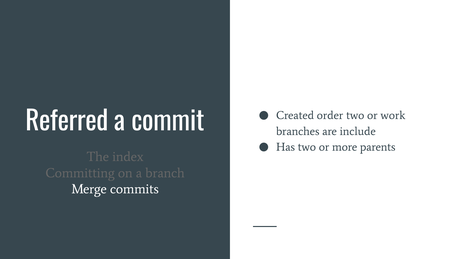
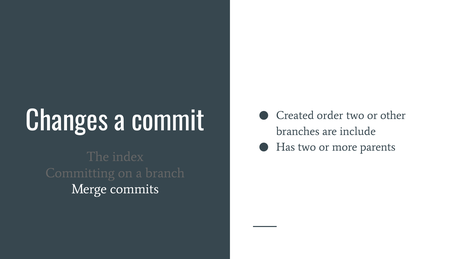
work: work -> other (393, 115)
Referred: Referred -> Changes (67, 122)
